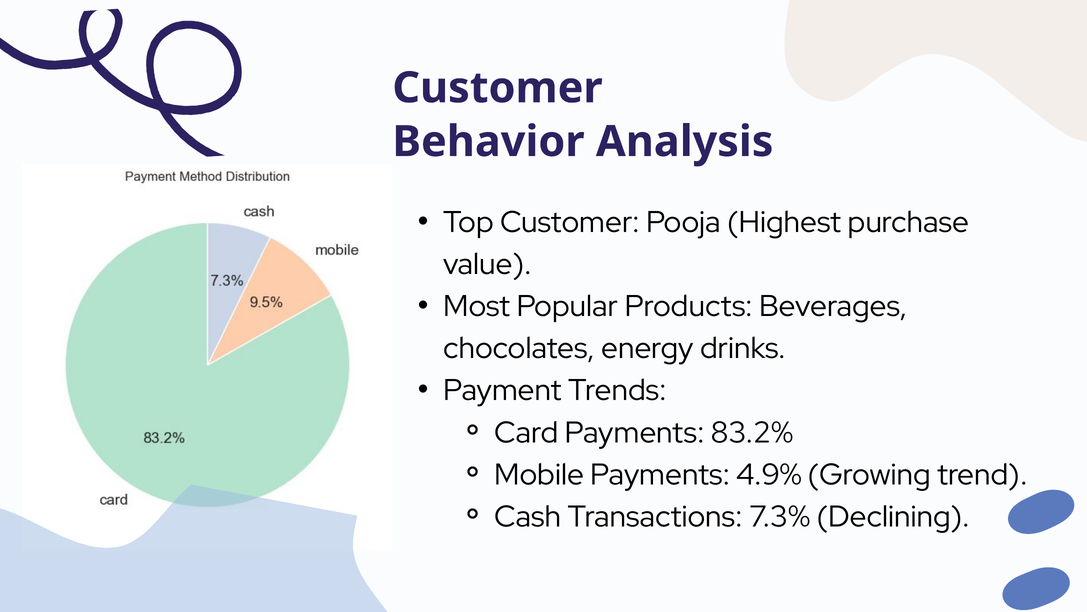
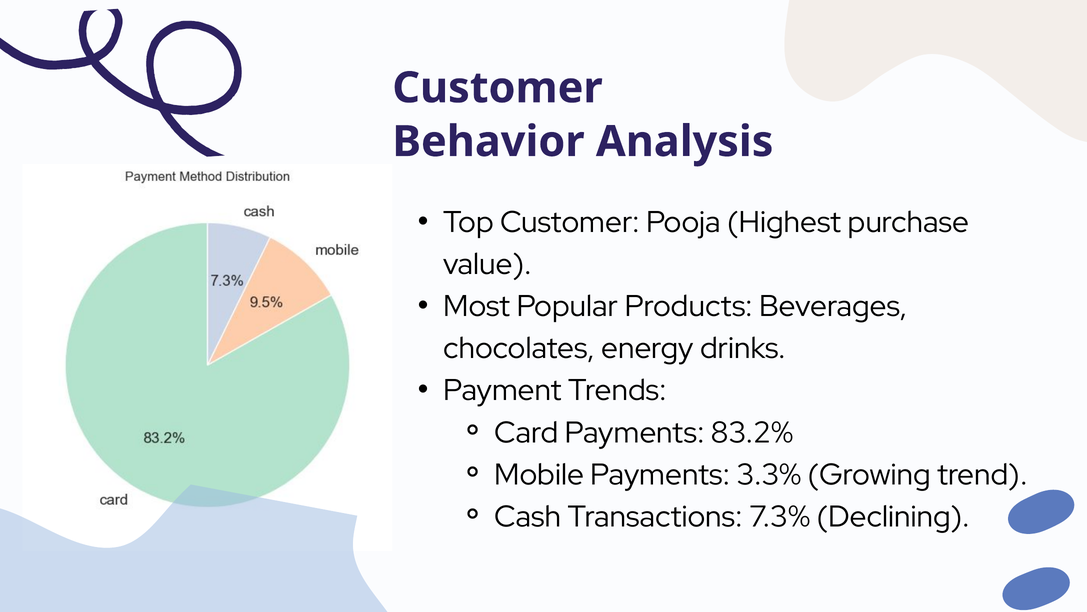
4.9%: 4.9% -> 3.3% (769, 474)
